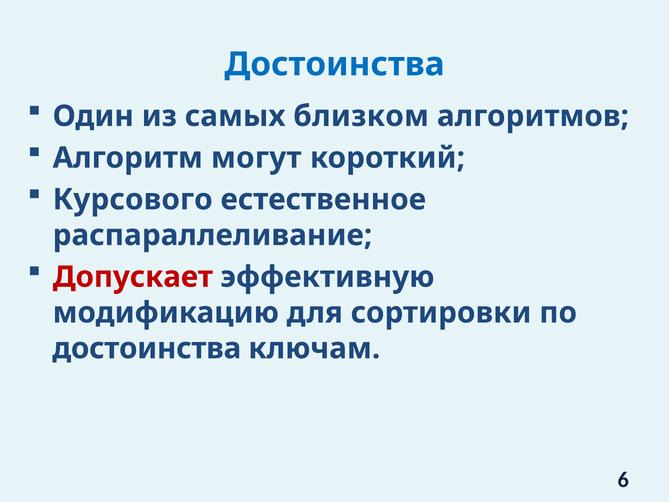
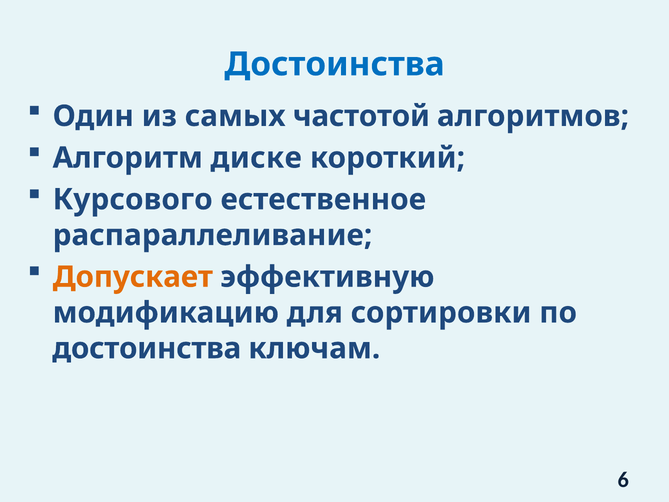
близком: близком -> частотой (361, 116)
могут: могут -> диске (256, 158)
Допускает colour: red -> orange (133, 277)
